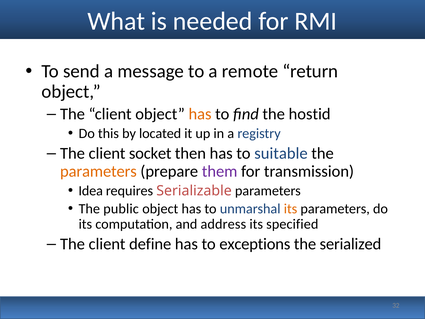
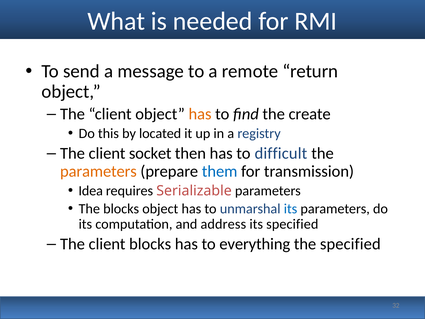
hostid: hostid -> create (310, 114)
suitable: suitable -> difficult (281, 153)
them colour: purple -> blue (220, 171)
The public: public -> blocks (121, 209)
its colour: orange -> blue (291, 209)
client define: define -> blocks (150, 244)
exceptions: exceptions -> everything (255, 244)
the serialized: serialized -> specified (350, 244)
